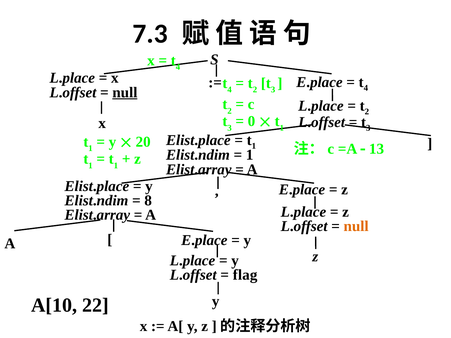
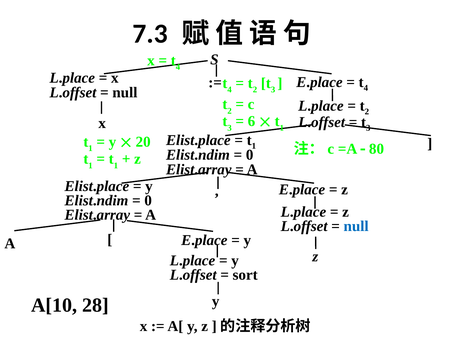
null underline: present -> none (125, 92)
0: 0 -> 6 (252, 121)
13: 13 -> 80 (377, 149)
1: 1 -> 0 (250, 155)
8: 8 -> 0 (148, 201)
null colour: orange -> blue (356, 226)
flag: flag -> sort (245, 275)
22: 22 -> 28 (96, 305)
